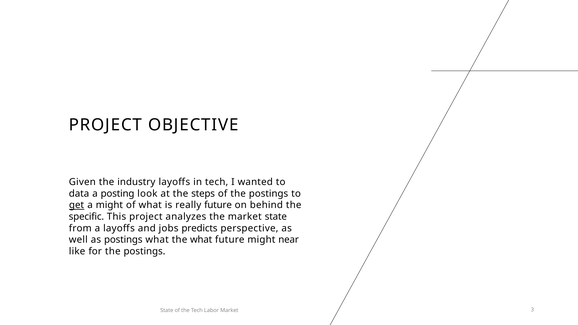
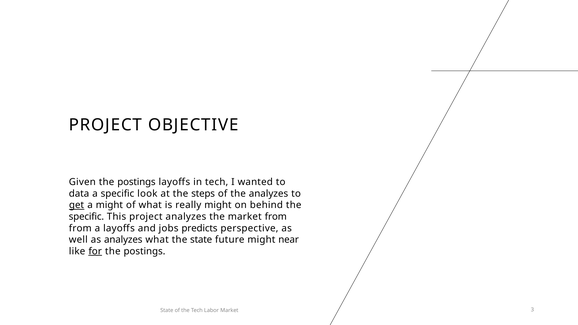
Given the industry: industry -> postings (136, 182)
a posting: posting -> specific (117, 194)
of the postings: postings -> analyzes (269, 194)
really future: future -> might (218, 205)
market state: state -> from (276, 217)
as postings: postings -> analyzes (123, 240)
the what: what -> state (201, 240)
for underline: none -> present (95, 251)
